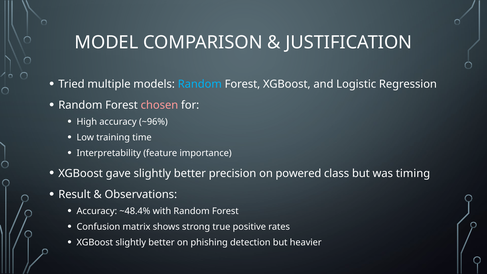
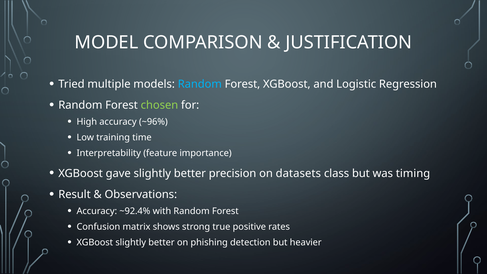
chosen colour: pink -> light green (159, 105)
powered: powered -> datasets (298, 173)
~48.4%: ~48.4% -> ~92.4% (135, 211)
